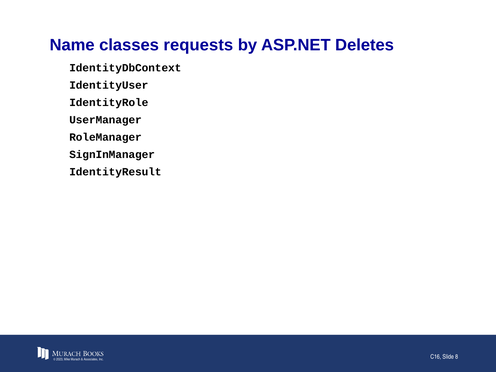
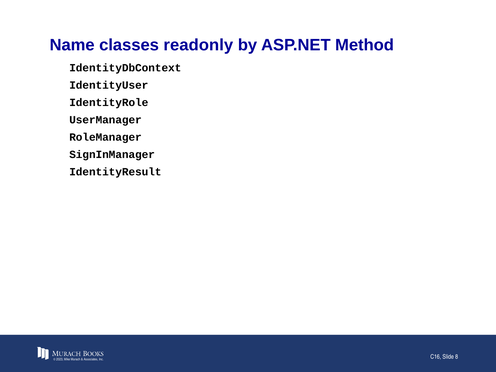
requests: requests -> readonly (198, 45)
Deletes: Deletes -> Method (365, 45)
